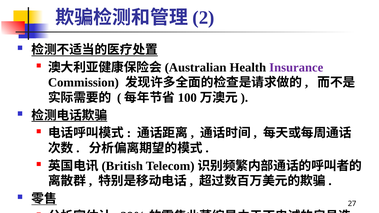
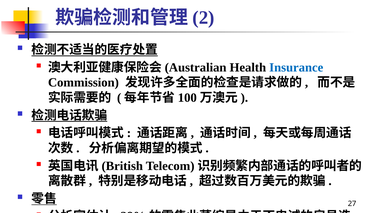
Insurance colour: purple -> blue (296, 67)
